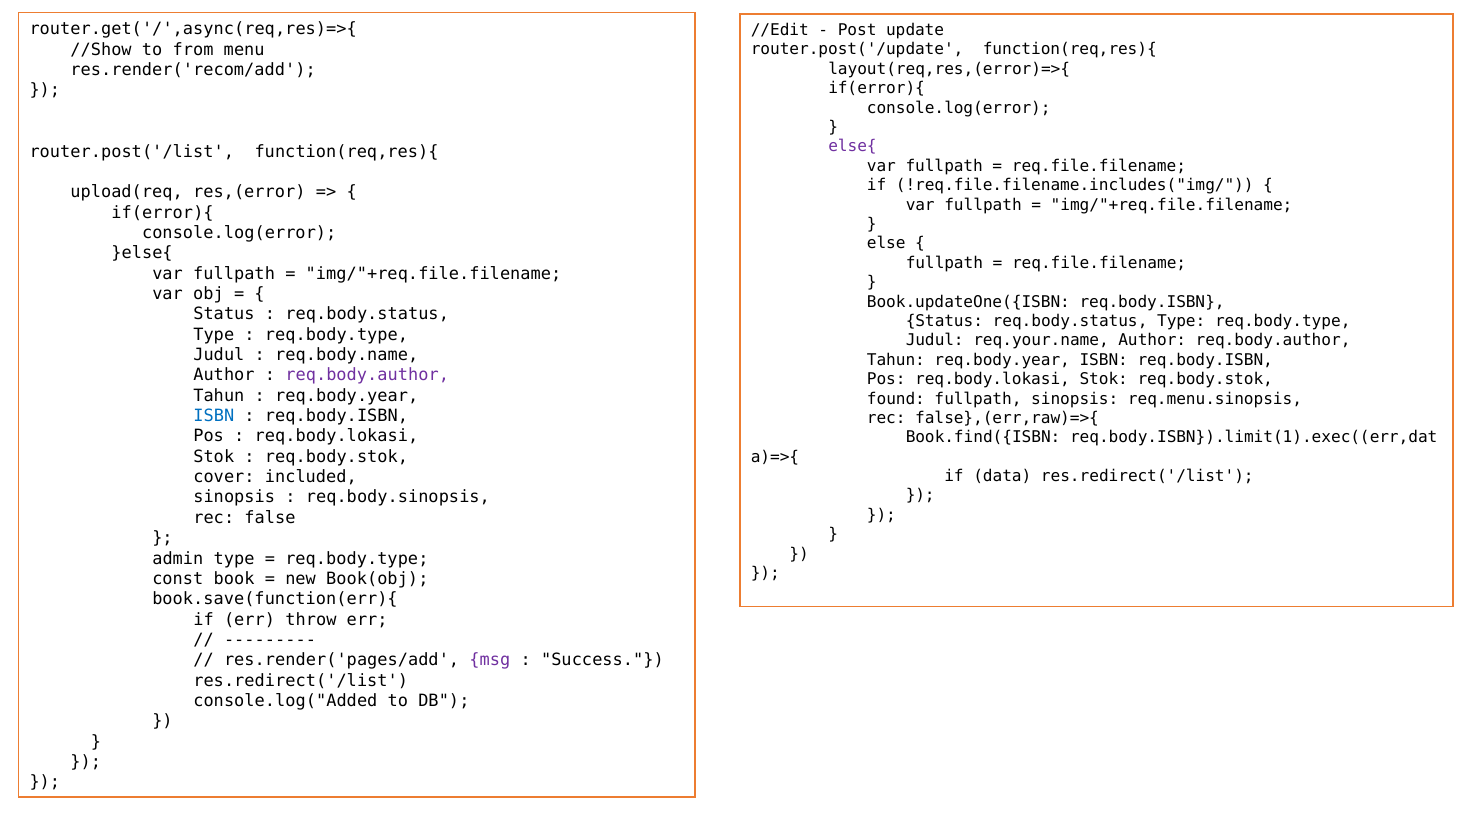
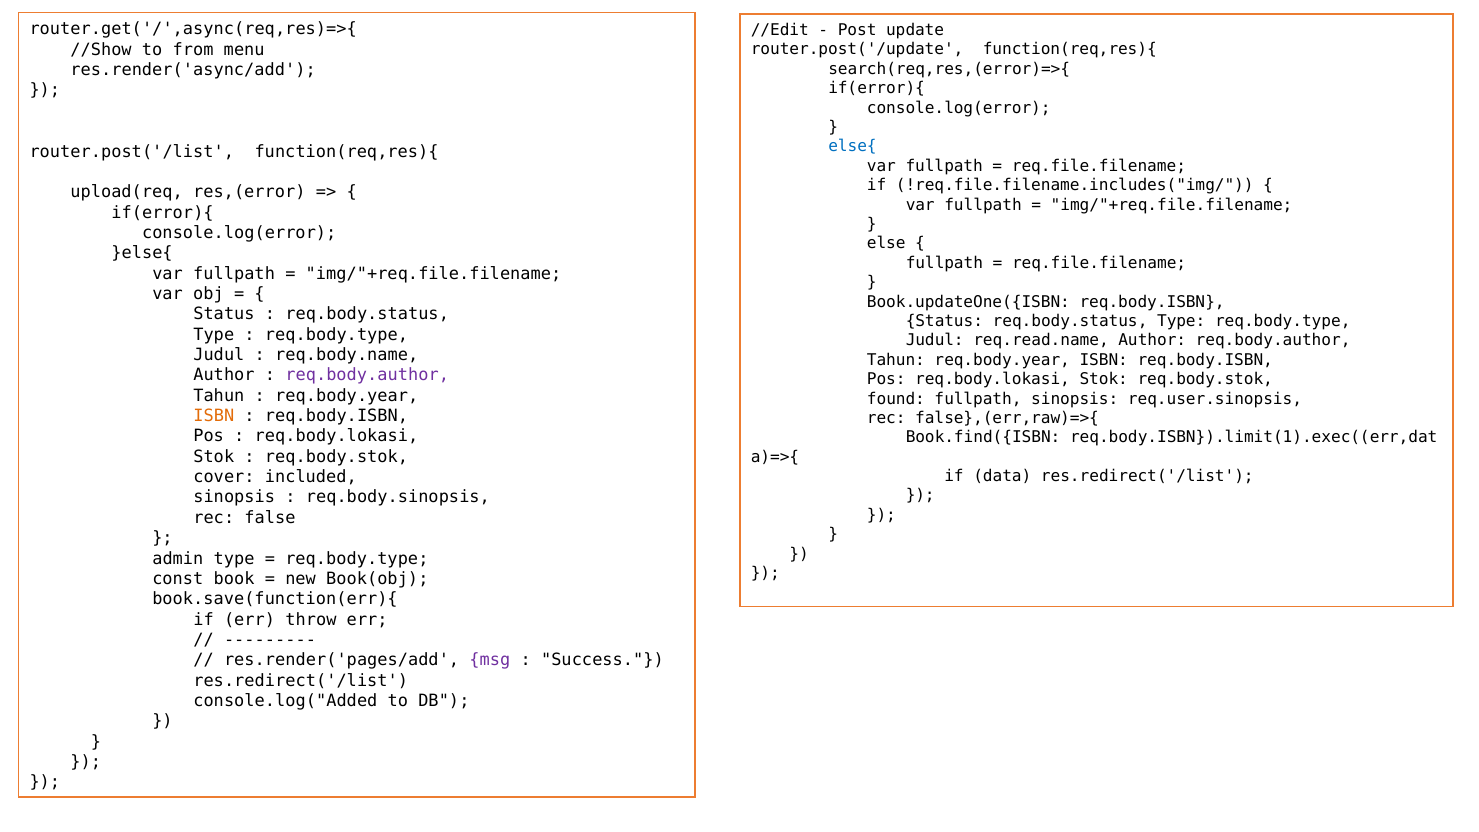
layout(req,res,(error)=>{: layout(req,res,(error)=>{ -> search(req,res,(error)=>{ (949, 69)
res.render('recom/add: res.render('recom/add -> res.render('async/add (193, 70)
else{ colour: purple -> blue (852, 147)
req.your.name: req.your.name -> req.read.name (1041, 340)
req.menu.sinopsis: req.menu.sinopsis -> req.user.sinopsis (1215, 399)
ISBN colour: blue -> orange (214, 416)
